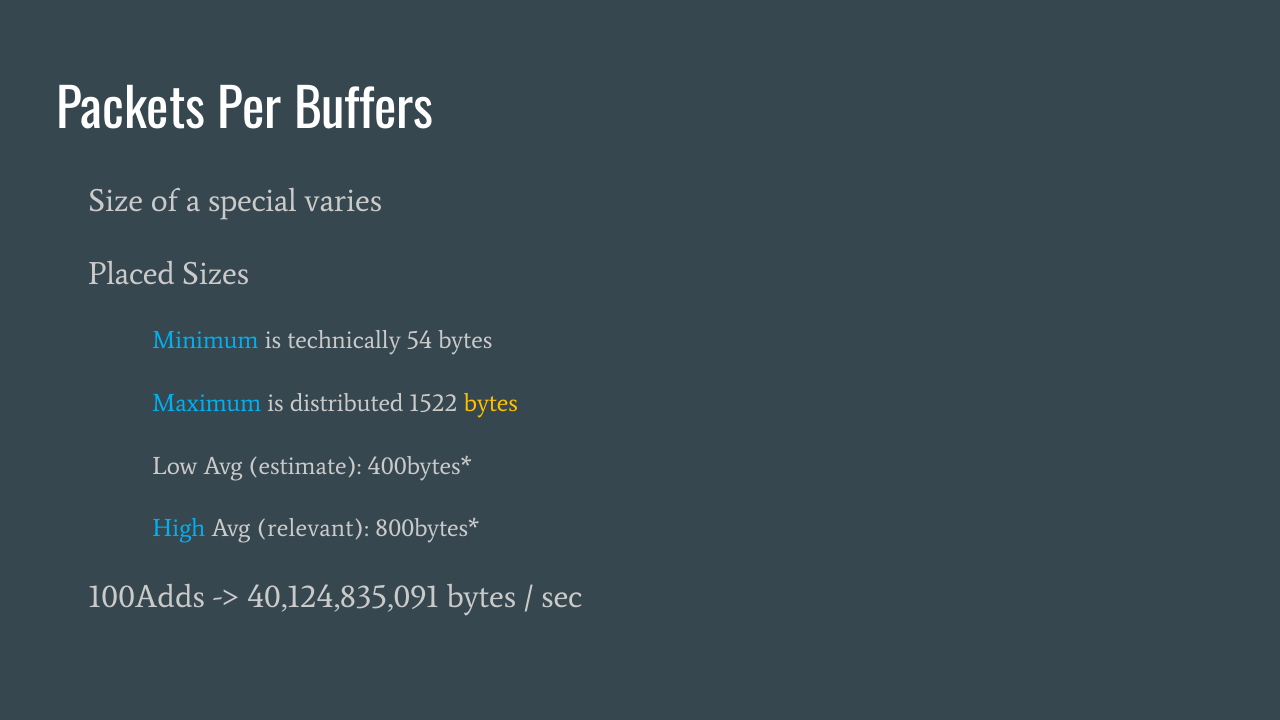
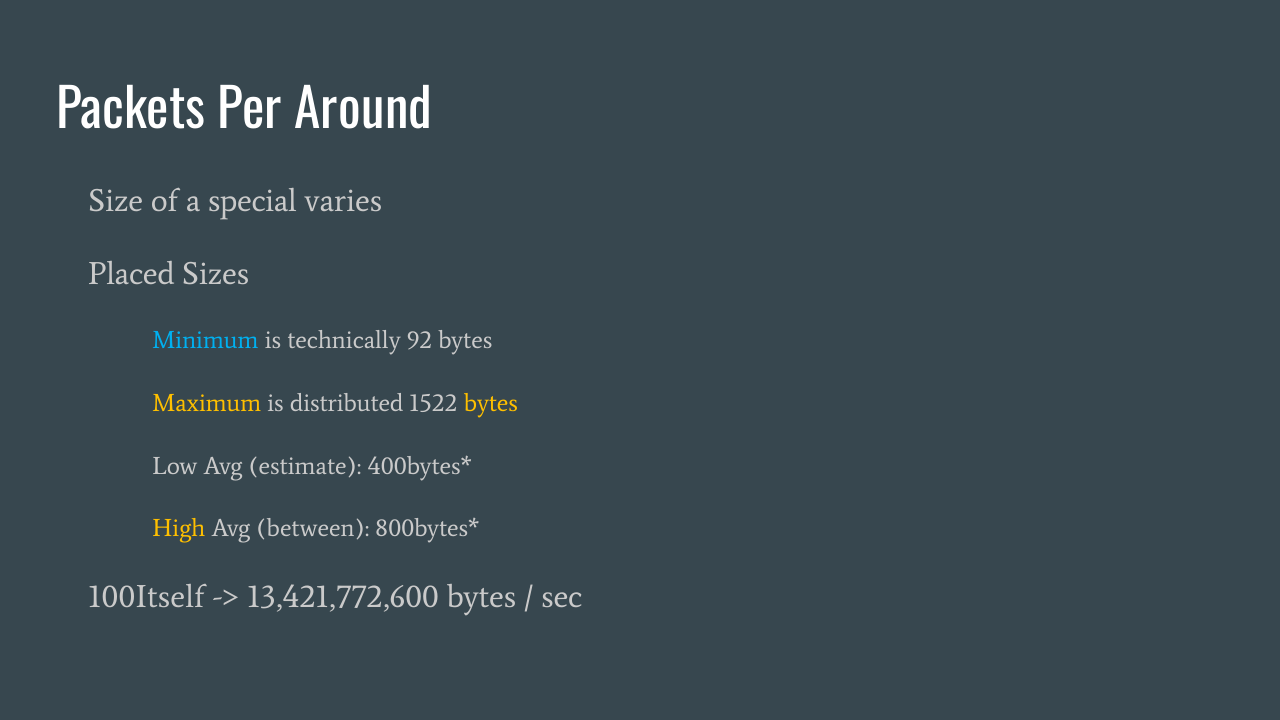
Buffers: Buffers -> Around (363, 111)
54: 54 -> 92 (420, 340)
Maximum colour: light blue -> yellow (207, 403)
High colour: light blue -> yellow (179, 529)
relevant: relevant -> between (313, 529)
100Adds: 100Adds -> 100Itself (147, 597)
40,124,835,091: 40,124,835,091 -> 13,421,772,600 (343, 597)
